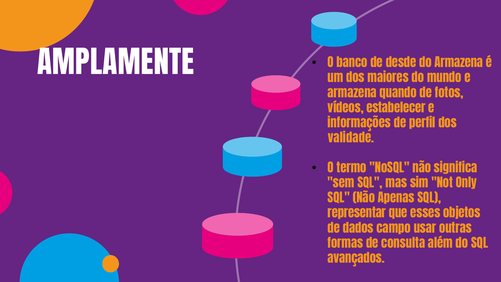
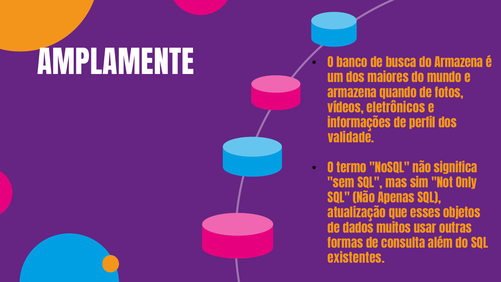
desde: desde -> busca (401, 63)
estabelecer: estabelecer -> eletrônicos (396, 108)
representar: representar -> atualização (357, 213)
campo: campo -> muitos (394, 228)
avançados: avançados -> existentes (356, 258)
